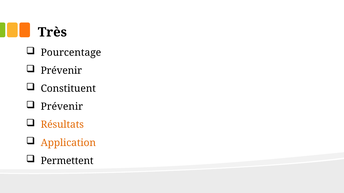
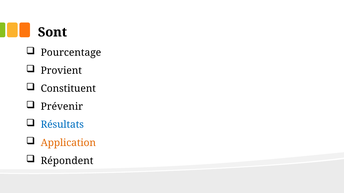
Très: Très -> Sont (52, 32)
Prévenir: Prévenir -> Provient (61, 71)
Résultats colour: orange -> blue (62, 125)
Permettent: Permettent -> Répondent (67, 161)
